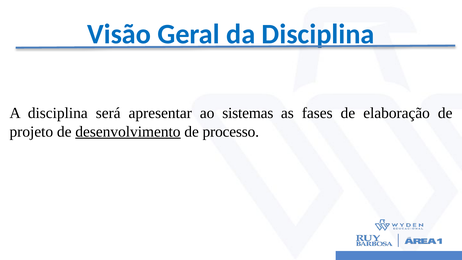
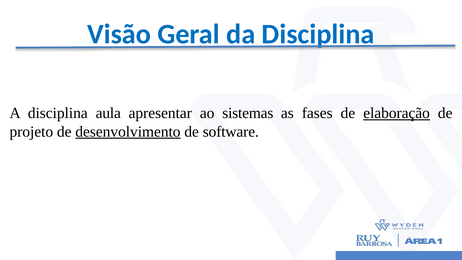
será: será -> aula (108, 113)
elaboração underline: none -> present (397, 113)
processo: processo -> software (231, 132)
